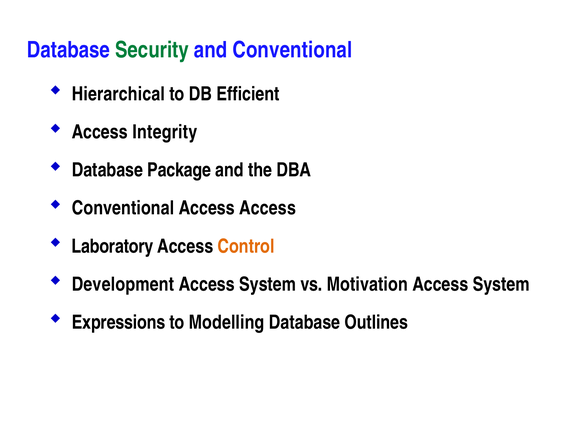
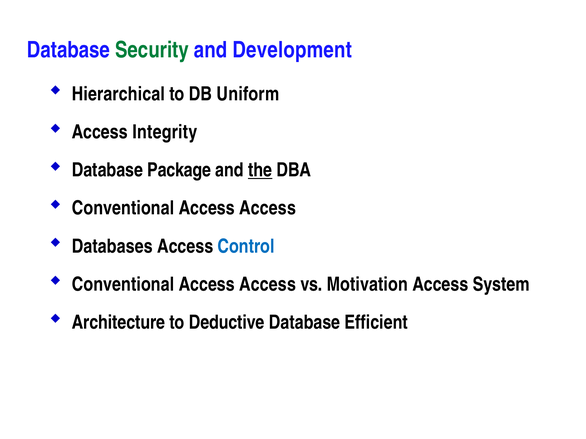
and Conventional: Conventional -> Development (292, 50)
Efficient: Efficient -> Uniform (248, 94)
the underline: none -> present (260, 170)
Laboratory: Laboratory -> Databases (112, 247)
Control colour: orange -> blue (246, 247)
Development: Development -> Conventional (123, 285)
System: System -> Access (268, 285)
Expressions: Expressions -> Architecture (118, 323)
Modelling: Modelling -> Deductive (227, 323)
Outlines: Outlines -> Efficient (376, 323)
